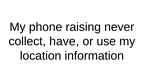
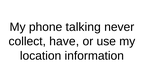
raising: raising -> talking (83, 27)
